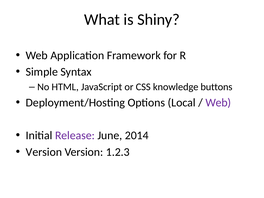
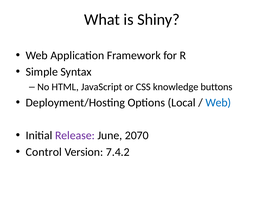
Web colour: purple -> blue (218, 103)
2014: 2014 -> 2070 (137, 136)
Version: Version -> Control (44, 152)
1.2.3: 1.2.3 -> 7.4.2 (118, 152)
